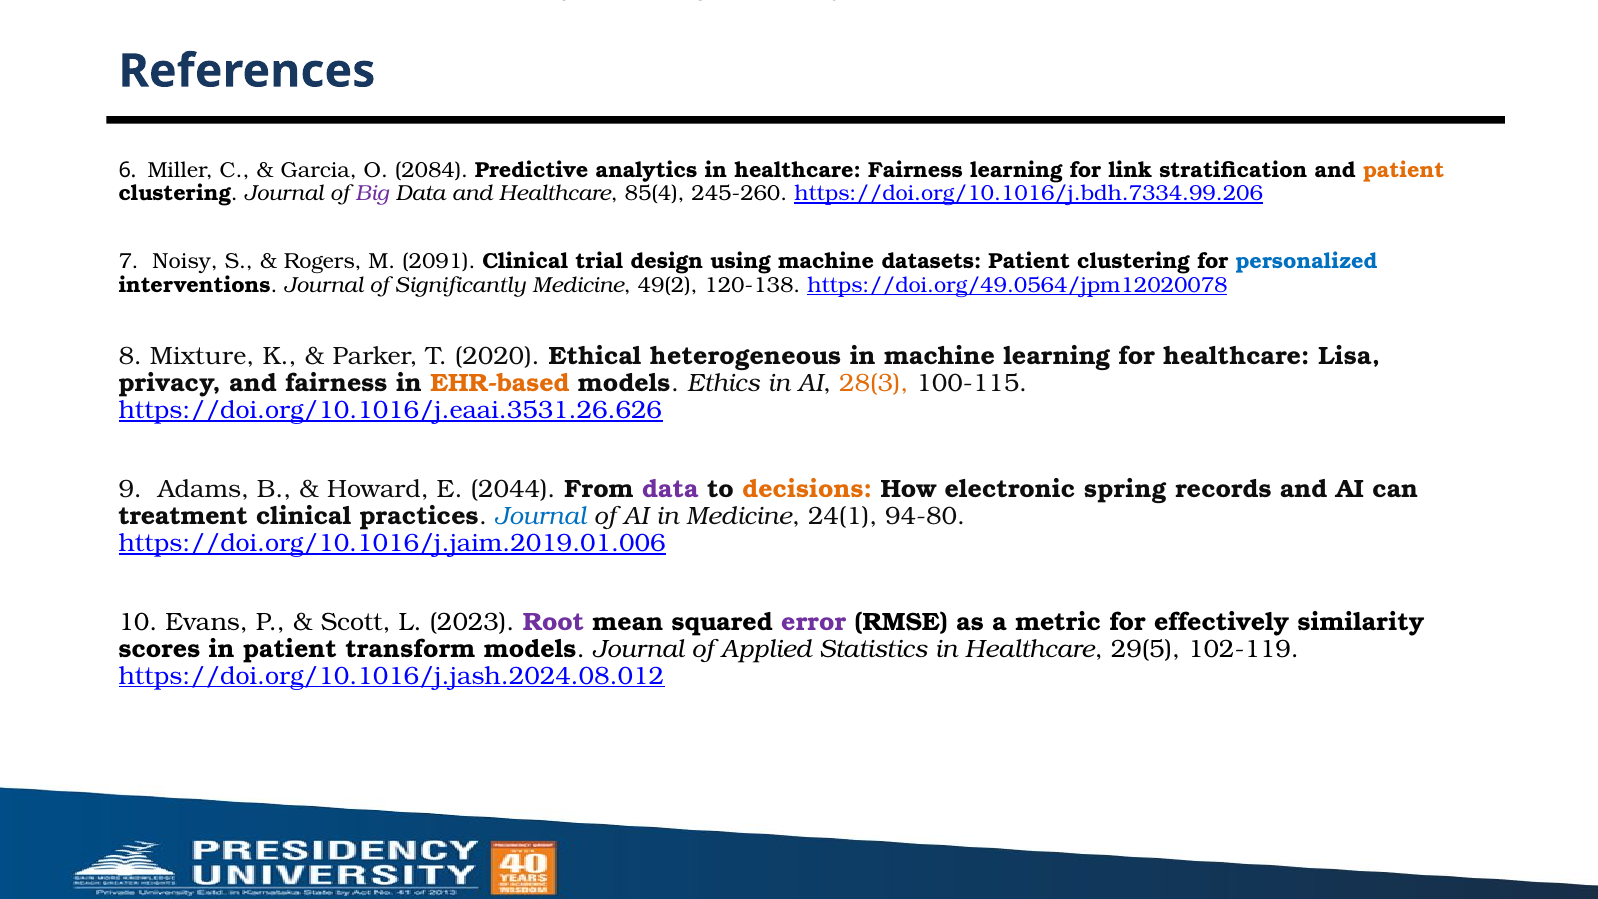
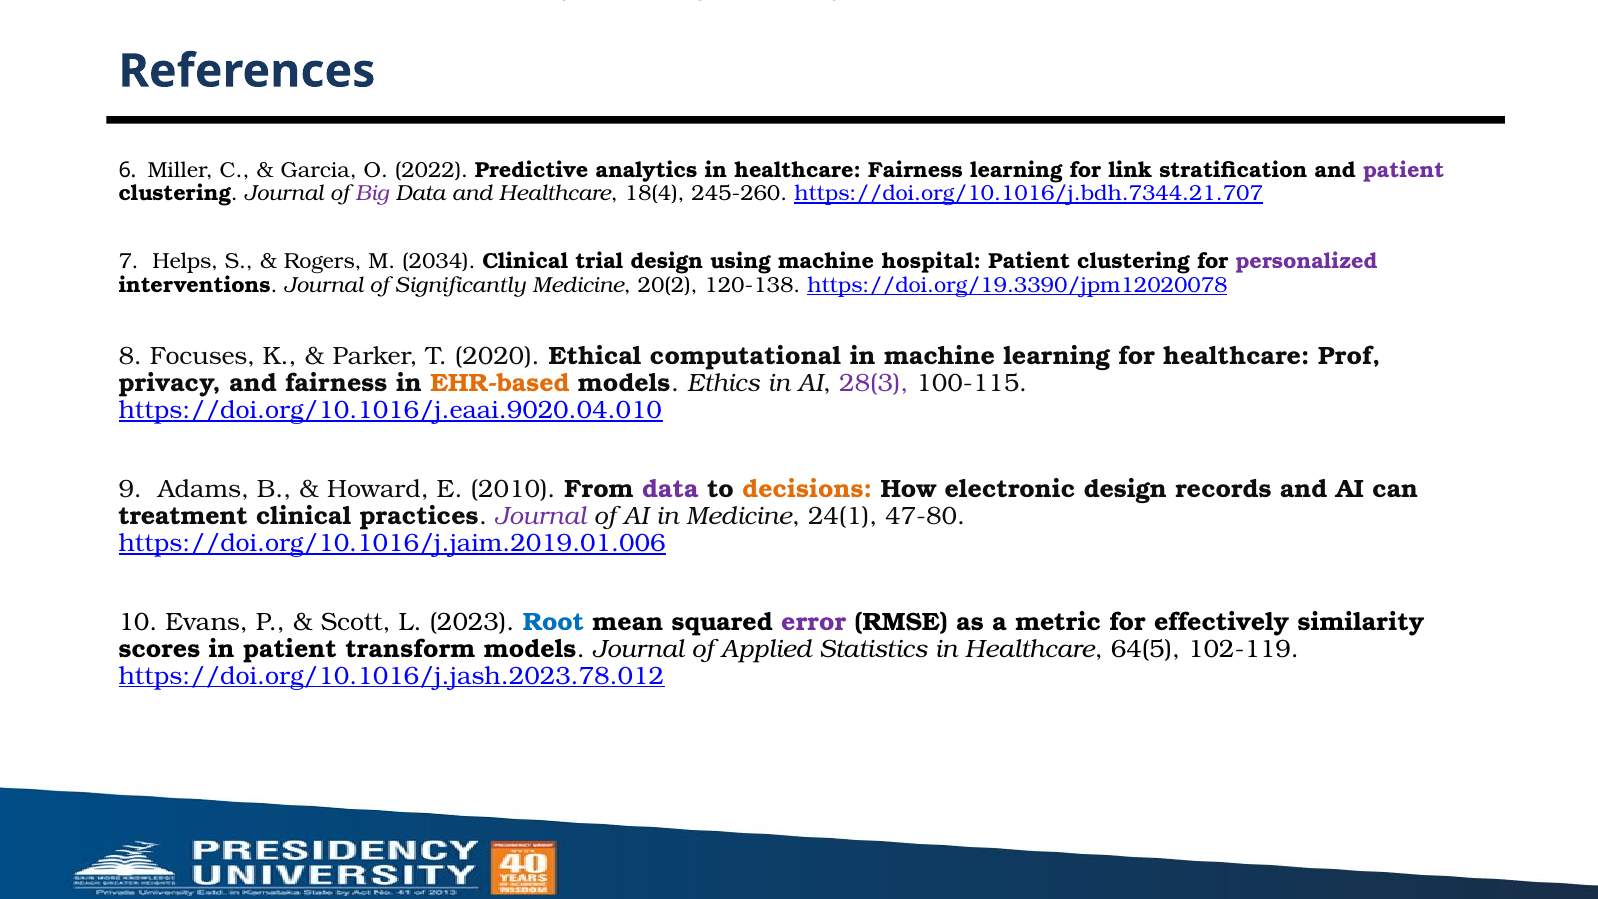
2084: 2084 -> 2022 (432, 170)
patient colour: orange -> purple (1404, 170)
85(4: 85(4 -> 18(4 (655, 194)
https://doi.org/10.1016/j.bdh.7334.99.206: https://doi.org/10.1016/j.bdh.7334.99.206 -> https://doi.org/10.1016/j.bdh.7344.21.707 (1029, 194)
Noisy: Noisy -> Helps (185, 262)
2091: 2091 -> 2034 (439, 262)
datasets: datasets -> hospital (931, 262)
personalized colour: blue -> purple (1307, 262)
49(2: 49(2 -> 20(2 (668, 285)
https://doi.org/49.0564/jpm12020078: https://doi.org/49.0564/jpm12020078 -> https://doi.org/19.3390/jpm12020078 (1017, 285)
Mixture: Mixture -> Focuses (202, 357)
heterogeneous: heterogeneous -> computational (745, 357)
Lisa: Lisa -> Prof (1349, 357)
28(3 colour: orange -> purple (874, 384)
https://doi.org/10.1016/j.eaai.3531.26.626: https://doi.org/10.1016/j.eaai.3531.26.626 -> https://doi.org/10.1016/j.eaai.9020.04.010 (390, 411)
2044: 2044 -> 2010 (513, 489)
electronic spring: spring -> design (1125, 489)
Journal colour: blue -> purple (541, 516)
94-80: 94-80 -> 47-80 (925, 516)
Root colour: purple -> blue (553, 622)
29(5: 29(5 -> 64(5 (1146, 649)
https://doi.org/10.1016/j.jash.2024.08.012: https://doi.org/10.1016/j.jash.2024.08.012 -> https://doi.org/10.1016/j.jash.2023.78.012 (391, 676)
